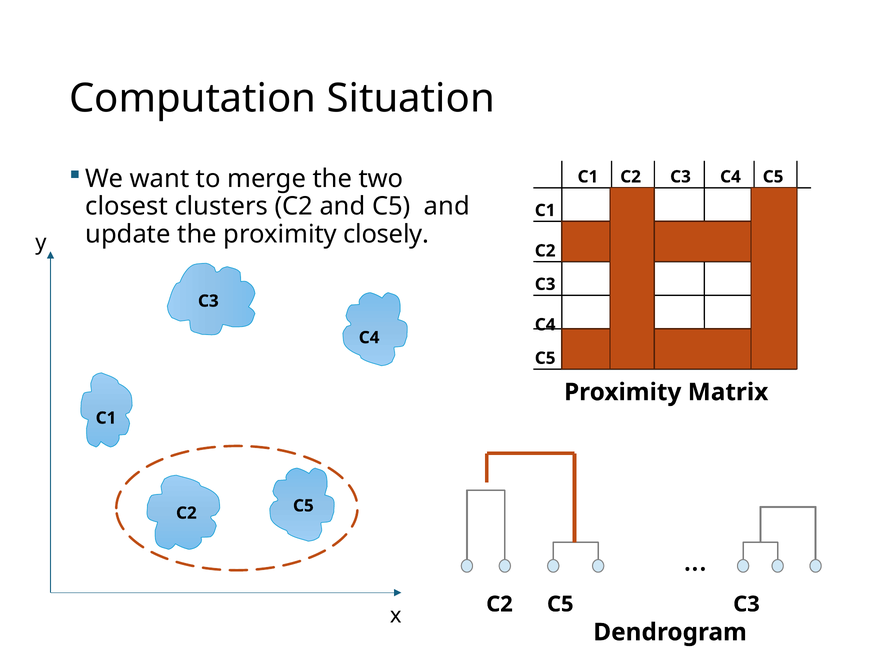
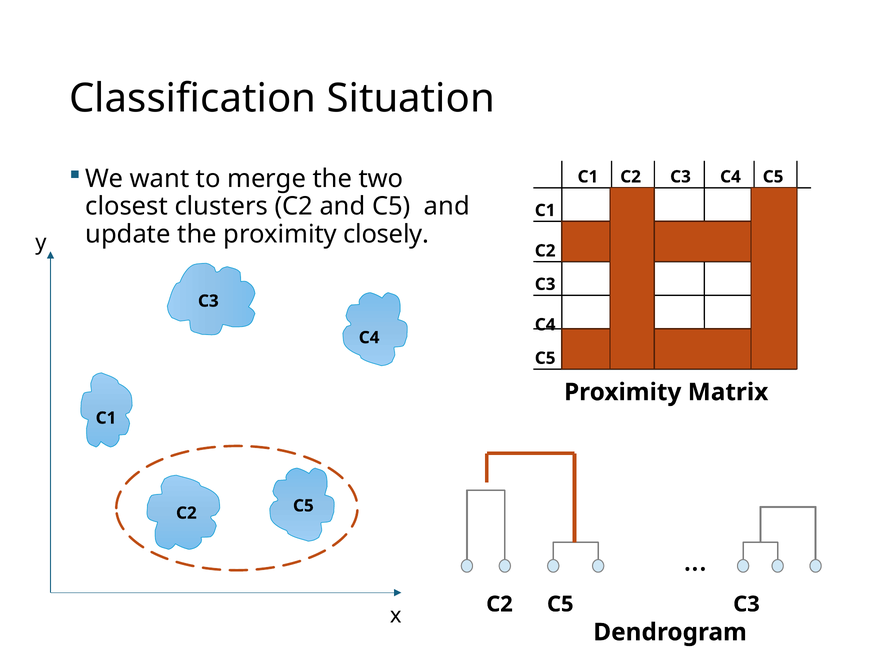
Computation: Computation -> Classification (193, 98)
